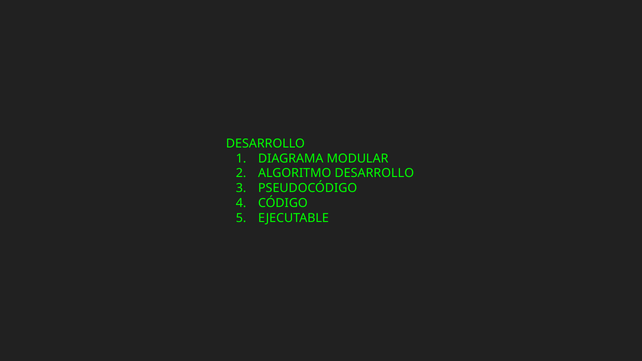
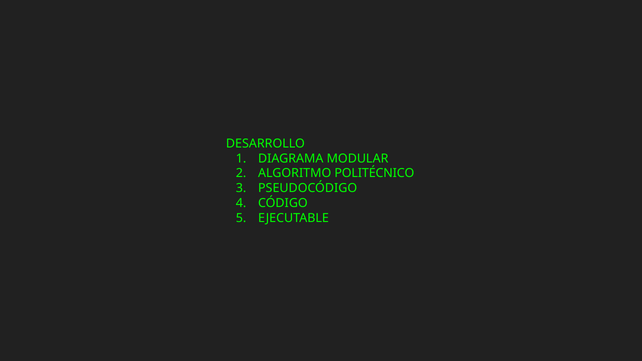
ALGORITMO DESARROLLO: DESARROLLO -> POLITÉCNICO (374, 173)
